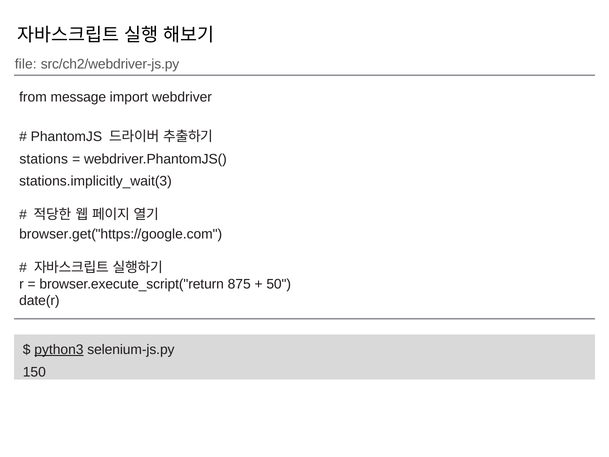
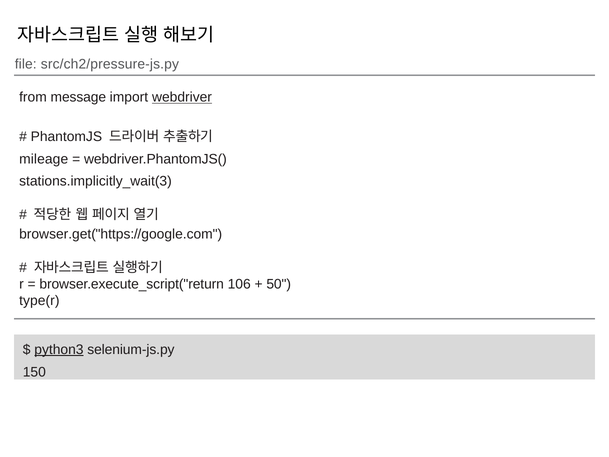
src/ch2/webdriver-js.py: src/ch2/webdriver-js.py -> src/ch2/pressure-js.py (110, 64)
webdriver underline: none -> present (182, 97)
stations: stations -> mileage (44, 159)
875: 875 -> 106 (239, 284)
date(r: date(r -> type(r (39, 301)
